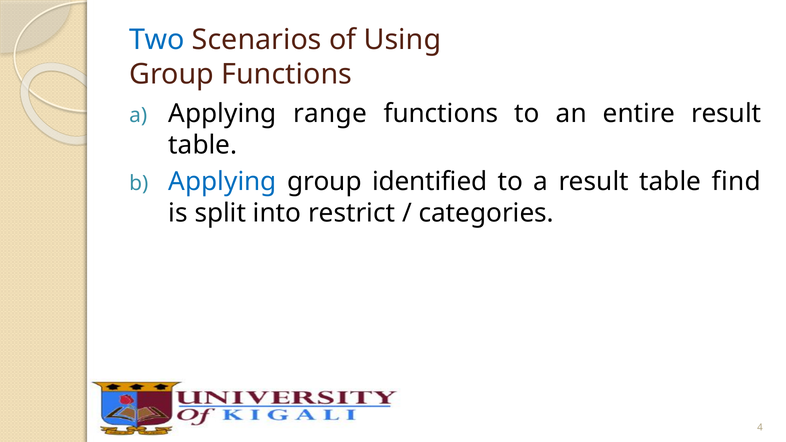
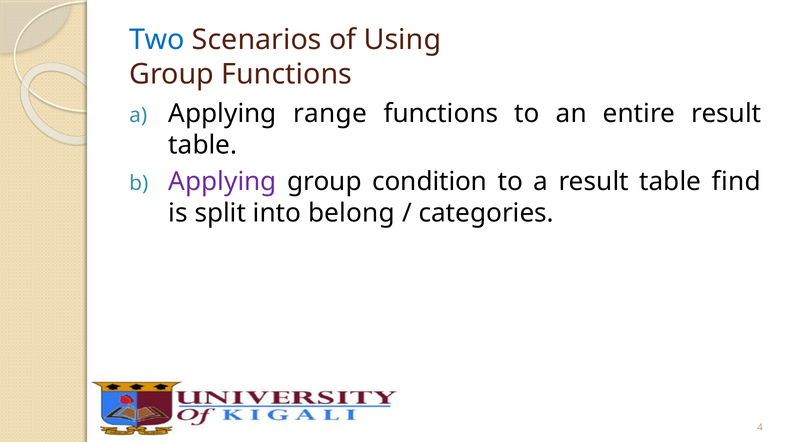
Applying colour: blue -> purple (223, 182)
identified: identified -> condition (430, 182)
restrict: restrict -> belong (352, 213)
